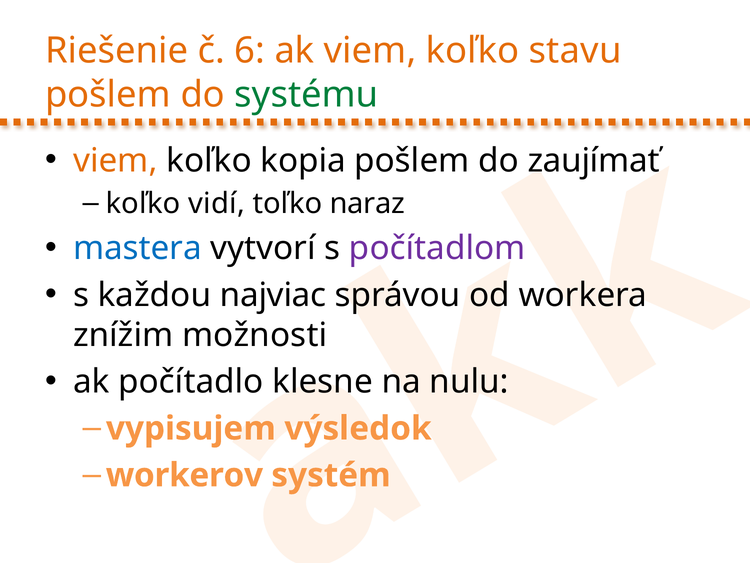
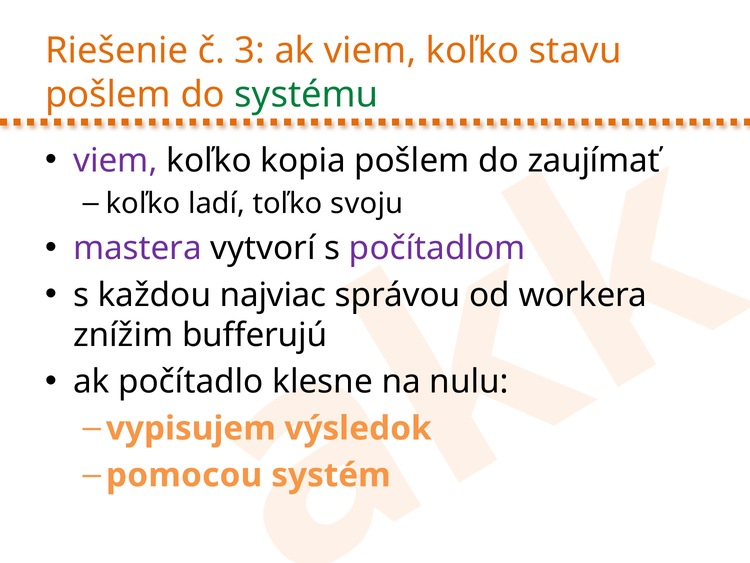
6: 6 -> 3 (250, 51)
viem colour: orange -> purple (115, 161)
vidí: vidí -> ladí (217, 204)
naraz: naraz -> svoju (367, 204)
mastera colour: blue -> purple (137, 248)
možnosti: možnosti -> bufferujú (255, 335)
workerov: workerov -> pomocou (184, 475)
